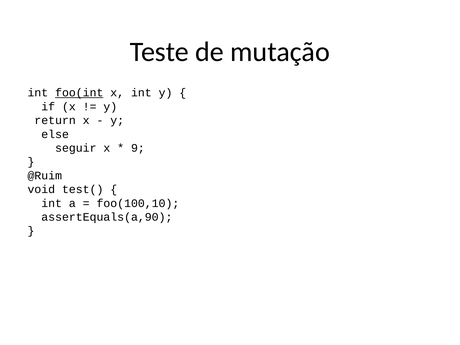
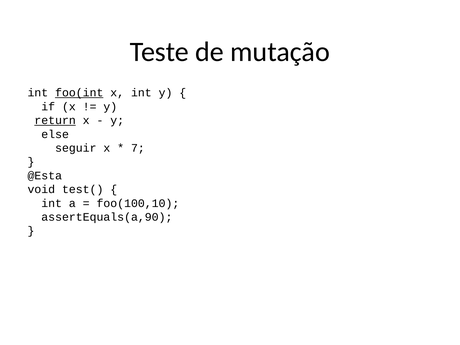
return underline: none -> present (55, 120)
9: 9 -> 7 (138, 148)
@Ruim: @Ruim -> @Esta (45, 176)
